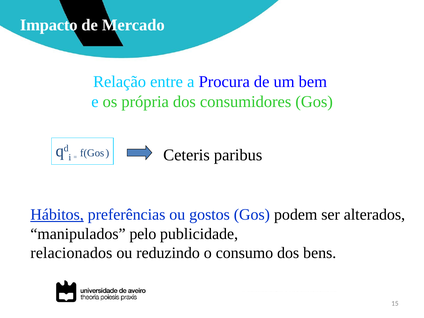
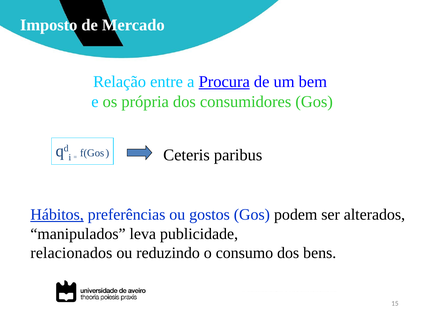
Impacto: Impacto -> Imposto (49, 25)
Procura underline: none -> present (224, 82)
pelo: pelo -> leva (143, 234)
